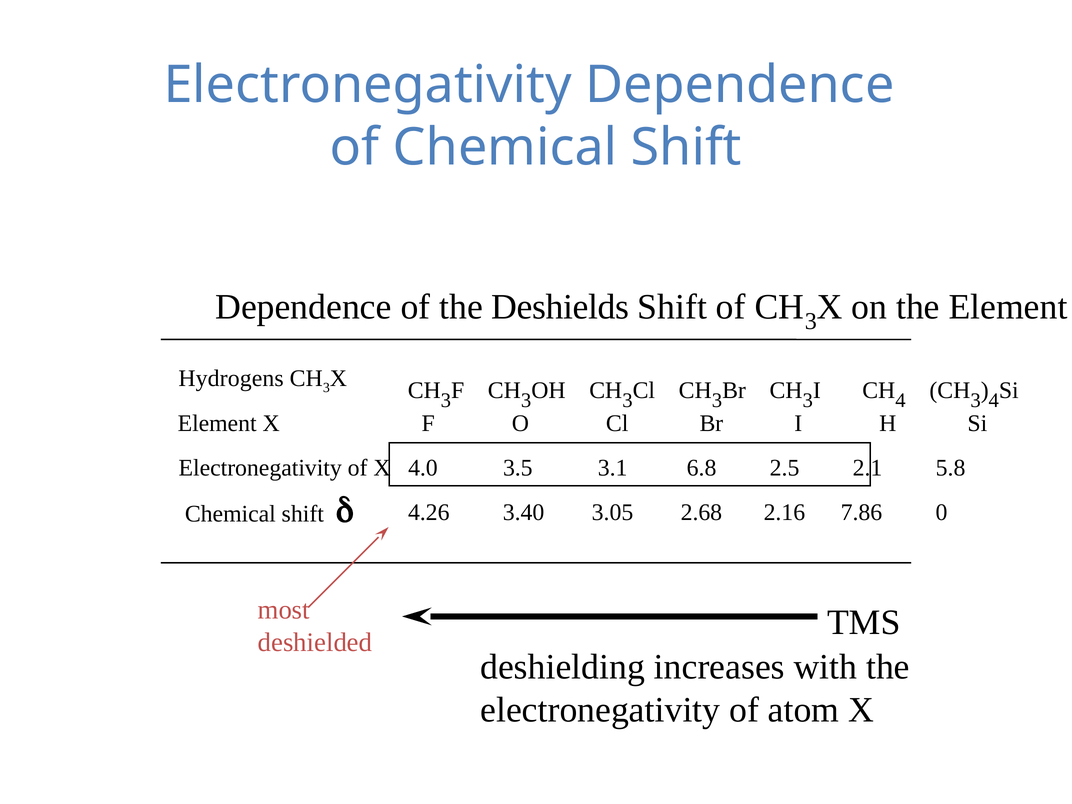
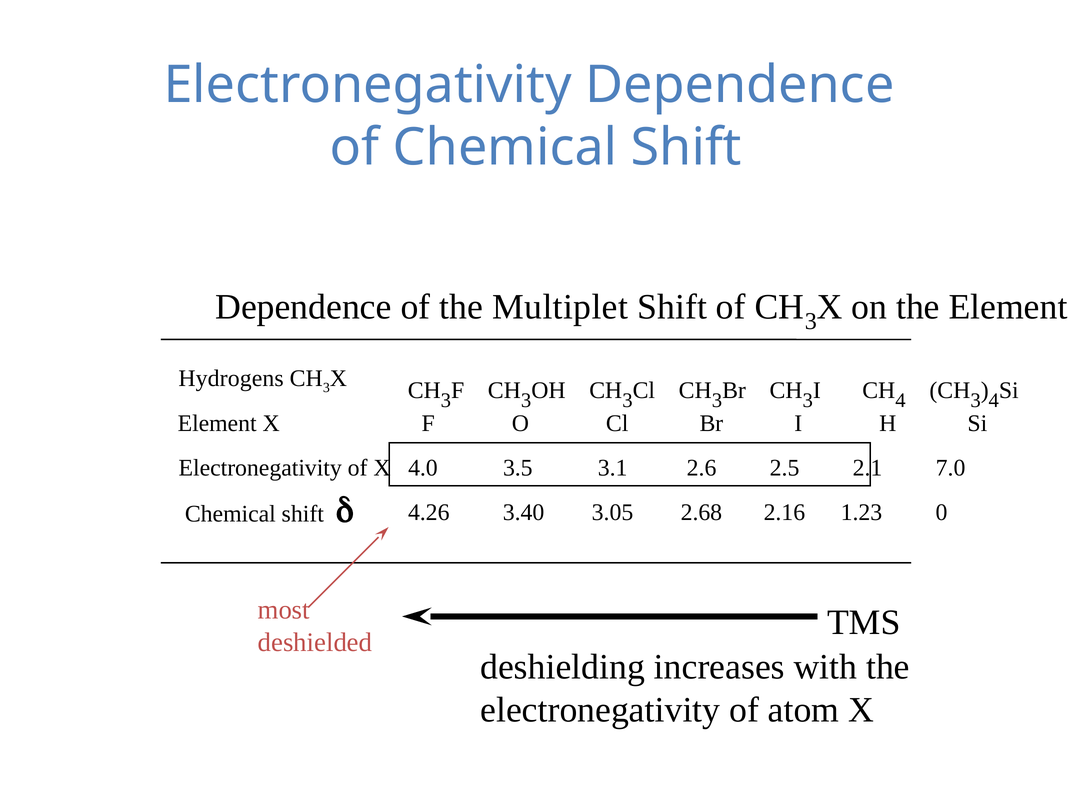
Deshields: Deshields -> Multiplet (560, 307)
6.8: 6.8 -> 2.6 (702, 468)
5.8: 5.8 -> 7.0 (951, 468)
7.86: 7.86 -> 1.23 (861, 512)
